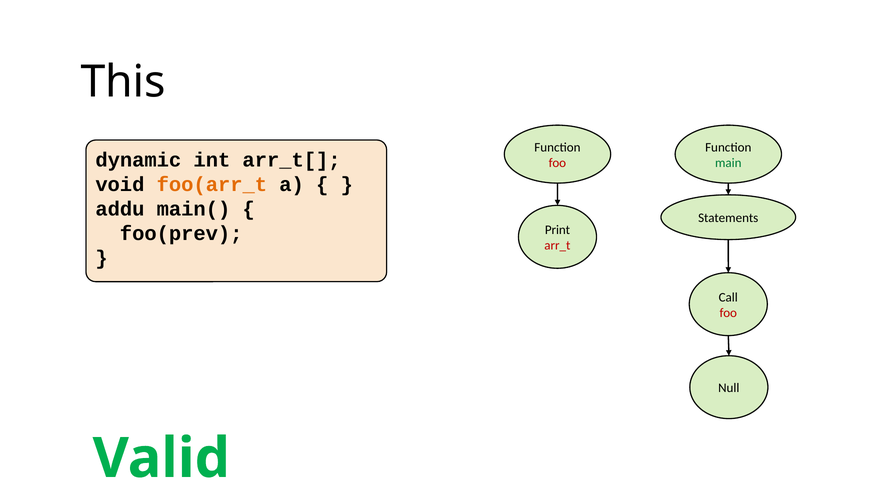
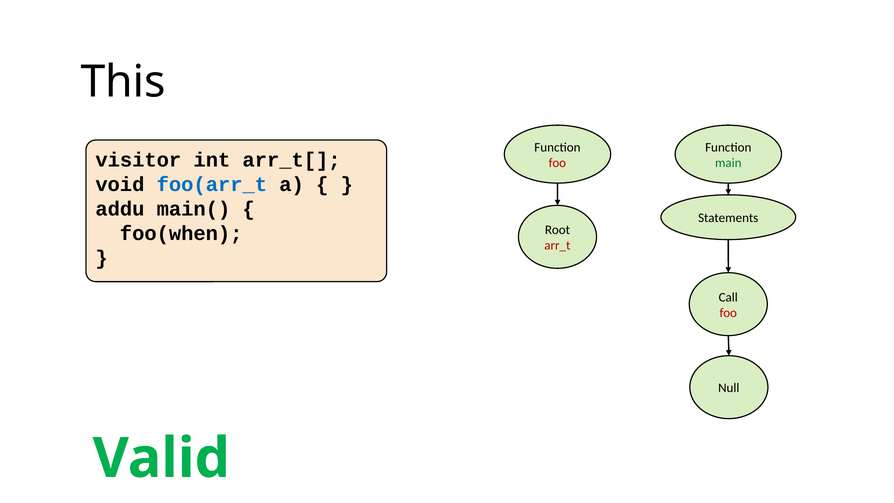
dynamic: dynamic -> visitor (138, 160)
foo(arr_t colour: orange -> blue (212, 184)
Print: Print -> Root (557, 230)
foo(prev: foo(prev -> foo(when (181, 234)
